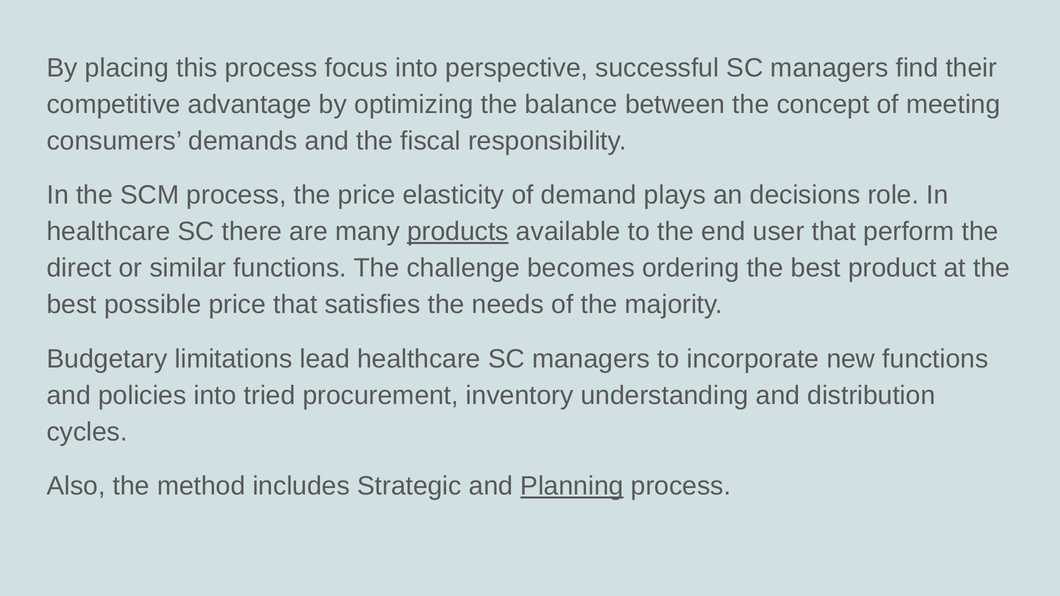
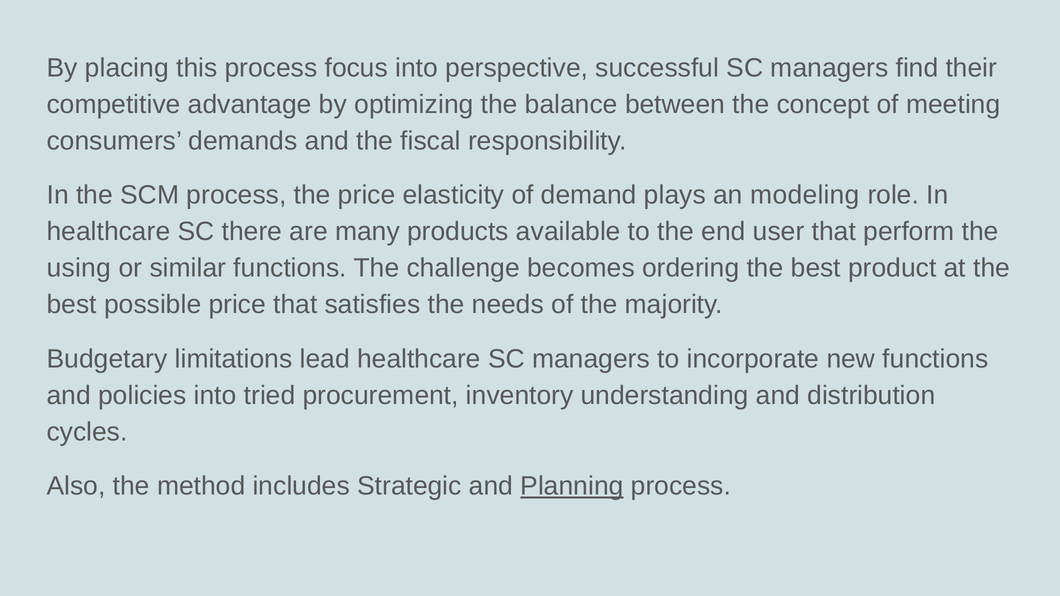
decisions: decisions -> modeling (805, 195)
products underline: present -> none (458, 232)
direct: direct -> using (79, 268)
